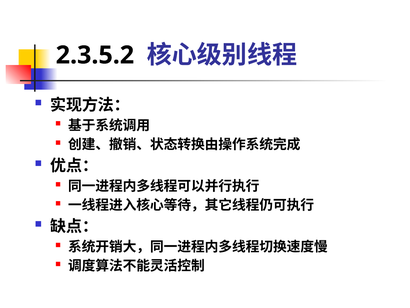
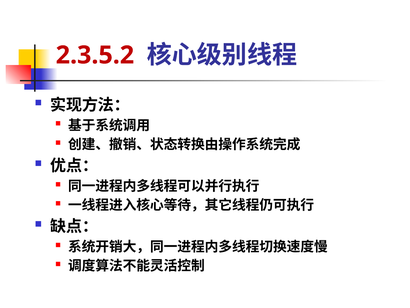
2.3.5.2 colour: black -> red (95, 55)
